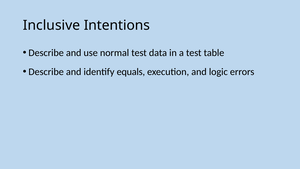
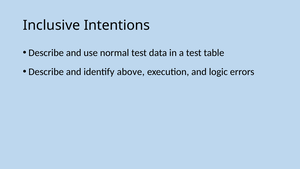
equals: equals -> above (131, 72)
